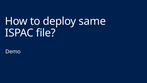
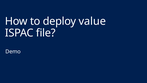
same: same -> value (92, 21)
